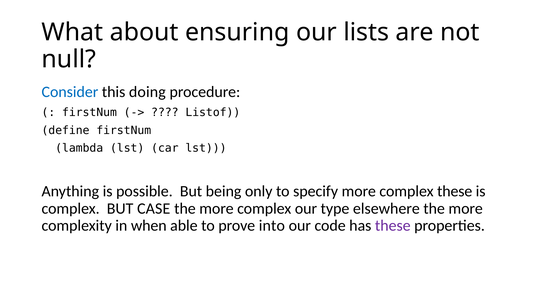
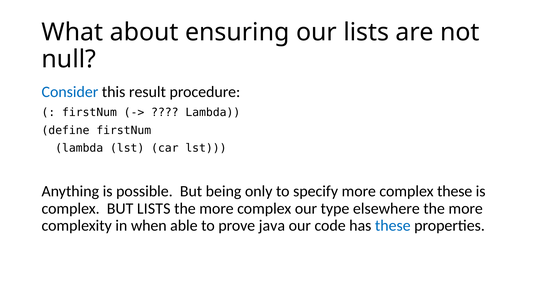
doing: doing -> result (147, 92)
Listof: Listof -> Lambda (213, 113)
BUT CASE: CASE -> LISTS (154, 209)
into: into -> java (272, 226)
these colour: purple -> blue (393, 226)
